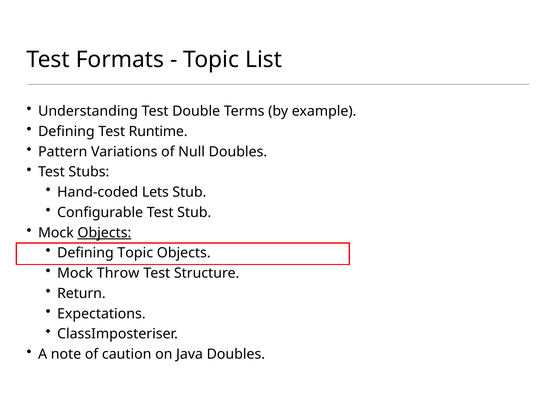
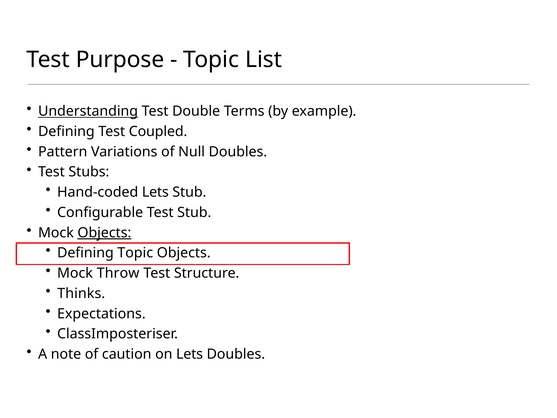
Formats: Formats -> Purpose (120, 60)
Understanding underline: none -> present (88, 111)
Runtime: Runtime -> Coupled (158, 131)
Return: Return -> Thinks (81, 293)
on Java: Java -> Lets (190, 354)
